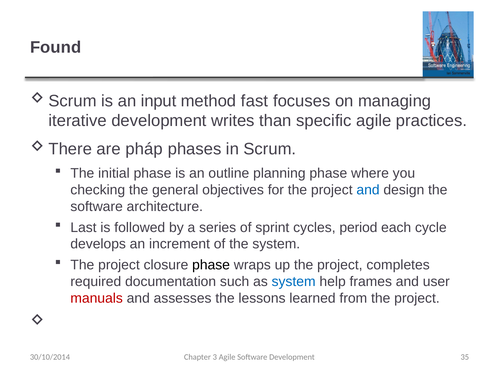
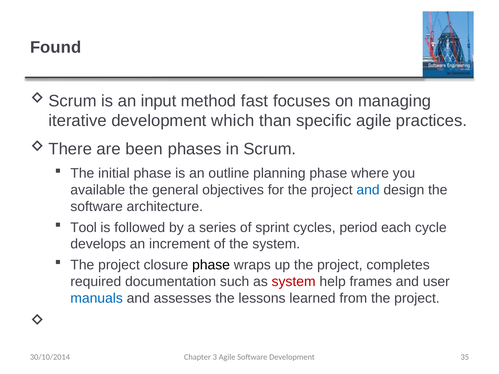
writes: writes -> which (233, 121)
pháp: pháp -> been (144, 149)
checking: checking -> available (98, 190)
Last: Last -> Tool (84, 228)
system colour: blue -> red (294, 282)
manuals colour: red -> blue (97, 298)
